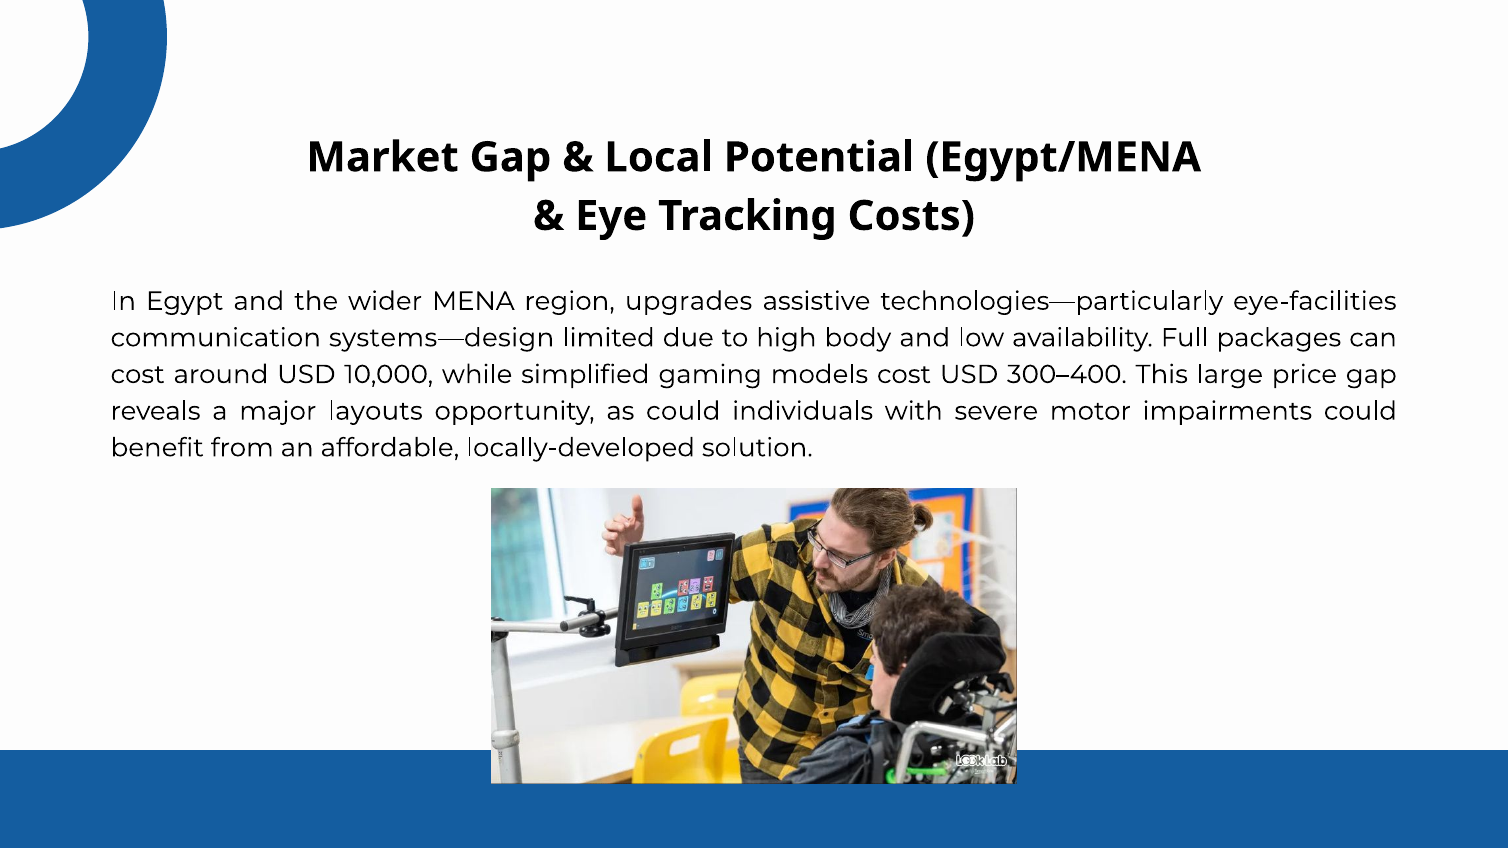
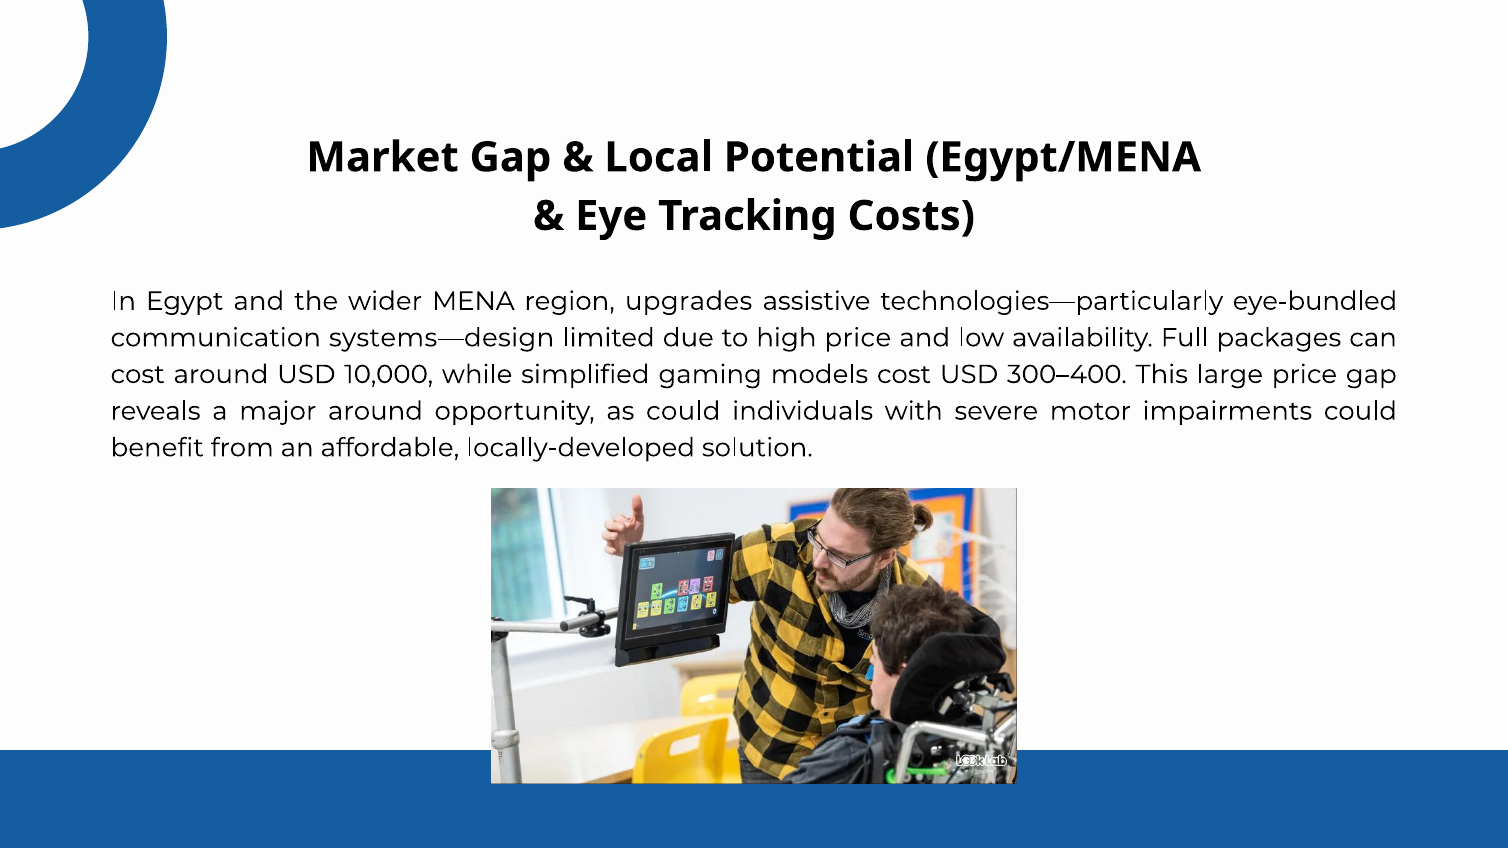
eye-facilities: eye-facilities -> eye-bundled (1315, 301)
high body: body -> price (858, 338)
major layouts: layouts -> around (375, 411)
